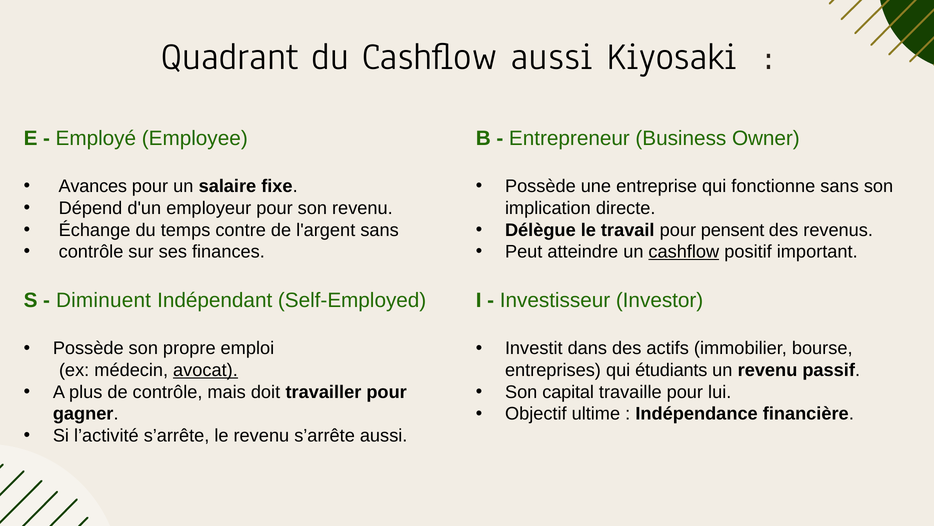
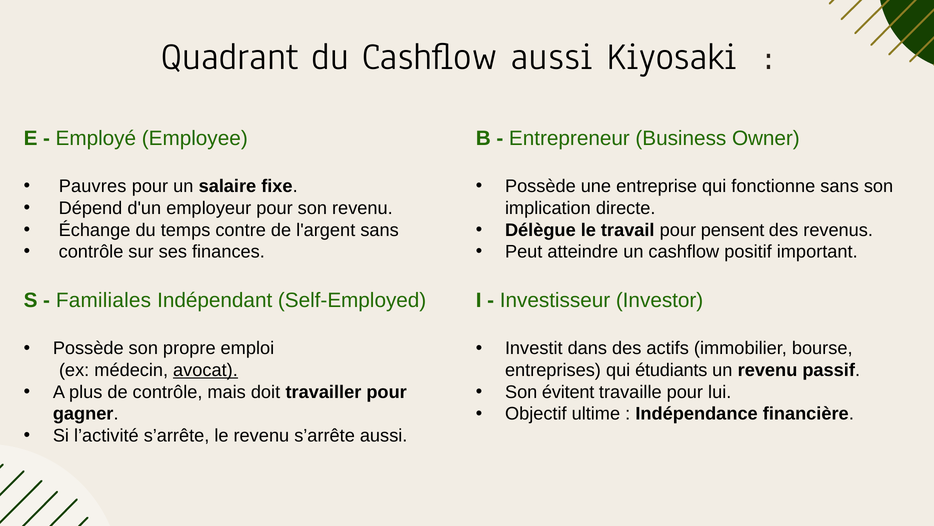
Avances: Avances -> Pauvres (93, 186)
cashflow underline: present -> none (684, 252)
Diminuent: Diminuent -> Familiales (103, 300)
capital: capital -> évitent (568, 392)
